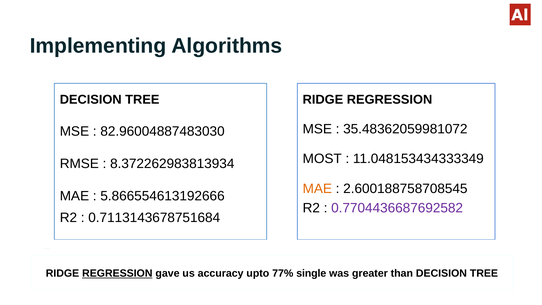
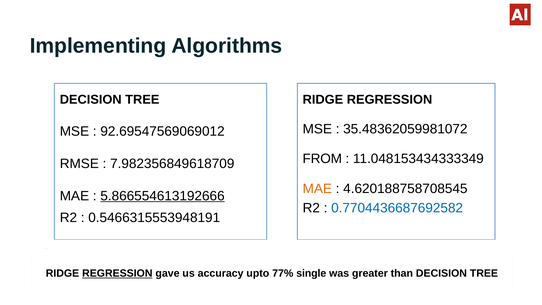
82.96004887483030: 82.96004887483030 -> 92.69547569069012 (162, 131)
MOST: MOST -> FROM (322, 159)
8.372262983813934: 8.372262983813934 -> 7.982356849618709 (172, 164)
2.600188758708545: 2.600188758708545 -> 4.620188758708545 (405, 189)
5.866554613192666 underline: none -> present (162, 196)
0.7704436687692582 colour: purple -> blue (397, 208)
0.7113143678751684: 0.7113143678751684 -> 0.5466315553948191 (154, 218)
